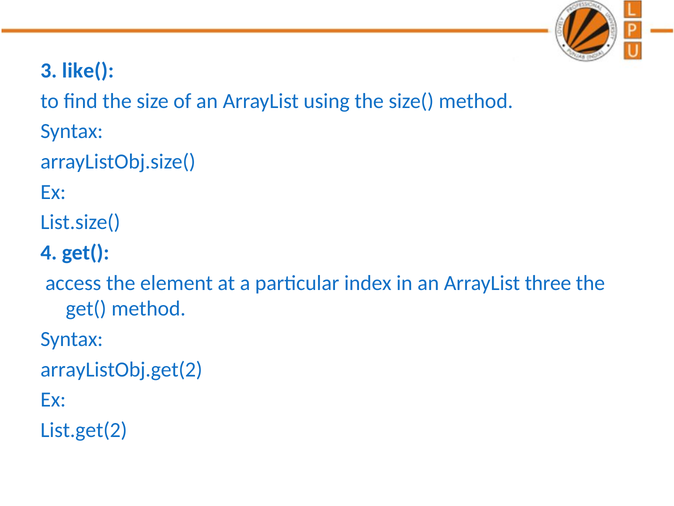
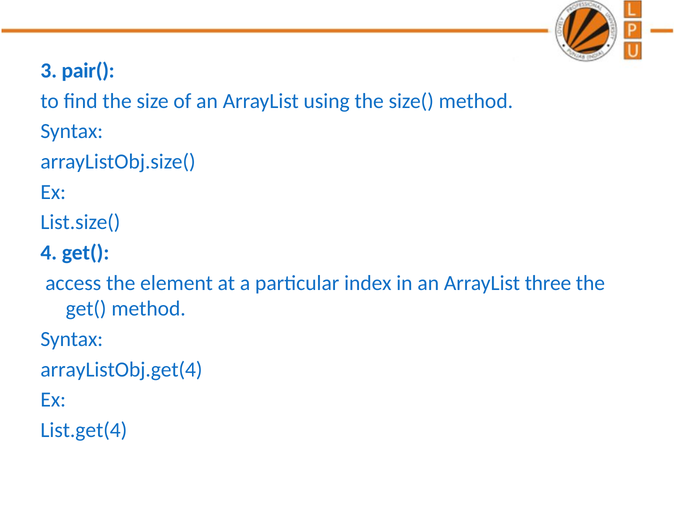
like(: like( -> pair( (88, 71)
arrayListObj.get(2: arrayListObj.get(2 -> arrayListObj.get(4 (121, 369)
List.get(2: List.get(2 -> List.get(4 (84, 430)
